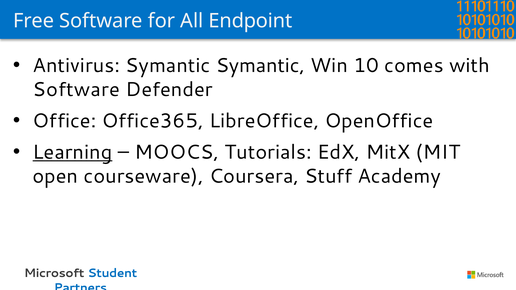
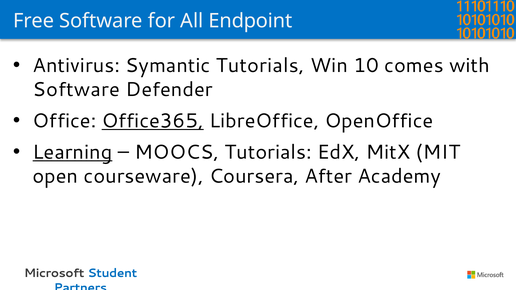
Symantic Symantic: Symantic -> Tutorials (260, 66)
Office365 underline: none -> present (153, 121)
Stuff: Stuff -> After (328, 176)
